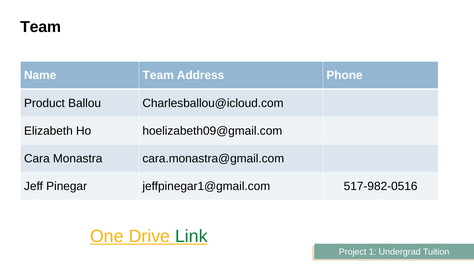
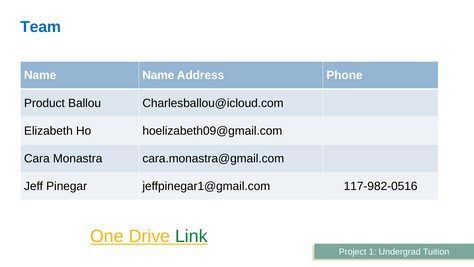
Team colour: black -> blue (41, 27)
Name Team: Team -> Name (158, 75)
517-982-0516: 517-982-0516 -> 117-982-0516 (381, 186)
